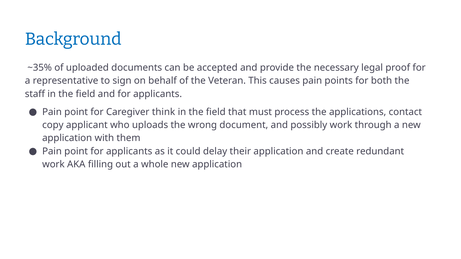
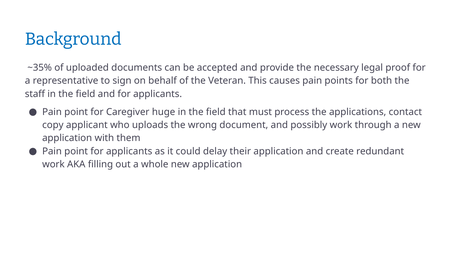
think: think -> huge (164, 112)
